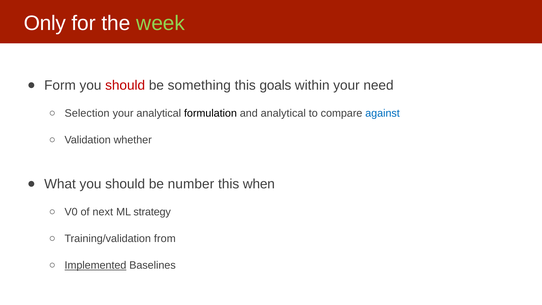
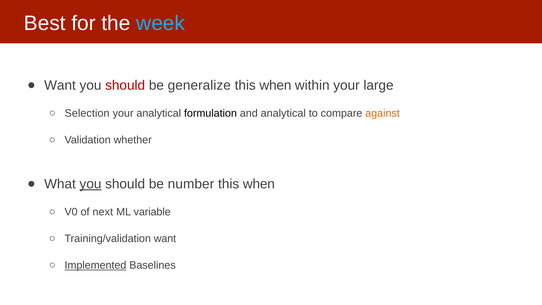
Only: Only -> Best (45, 23)
week colour: light green -> light blue (161, 23)
Form: Form -> Want (60, 85)
something: something -> generalize (199, 85)
goals: goals -> when (275, 85)
need: need -> large (378, 85)
against colour: blue -> orange (383, 113)
you underline: none -> present (90, 184)
strategy: strategy -> variable (152, 212)
Training/validation from: from -> want (165, 239)
